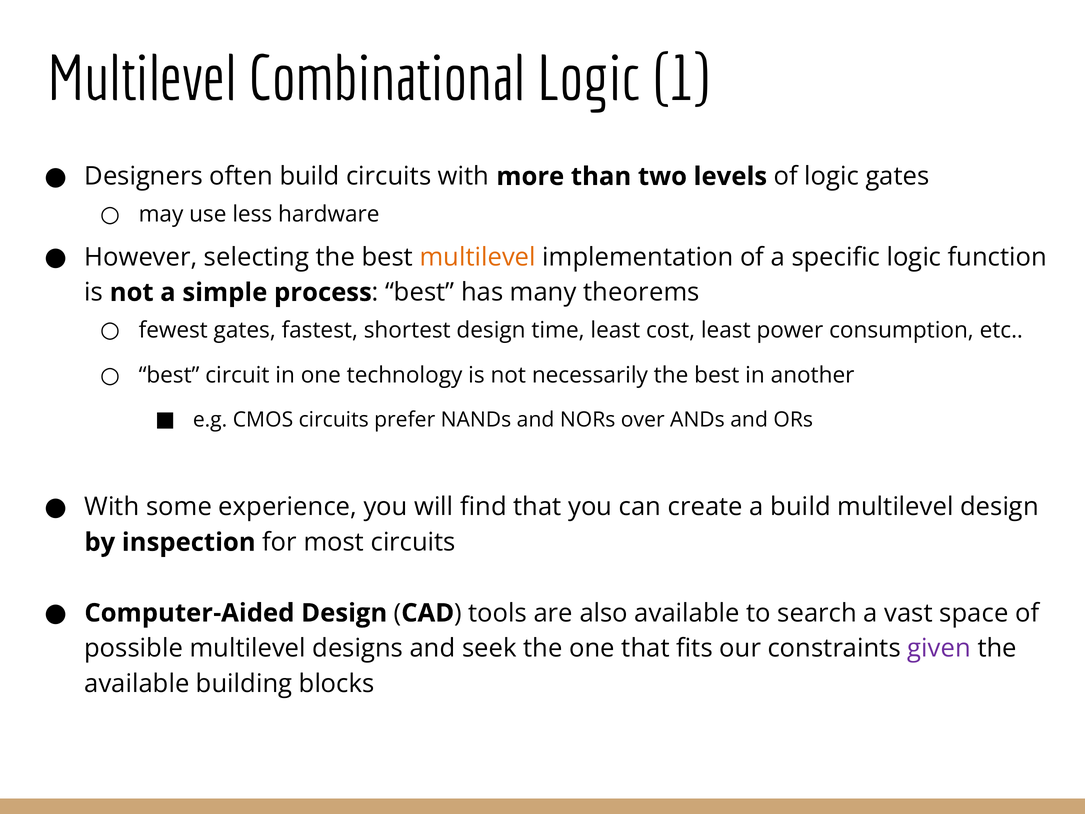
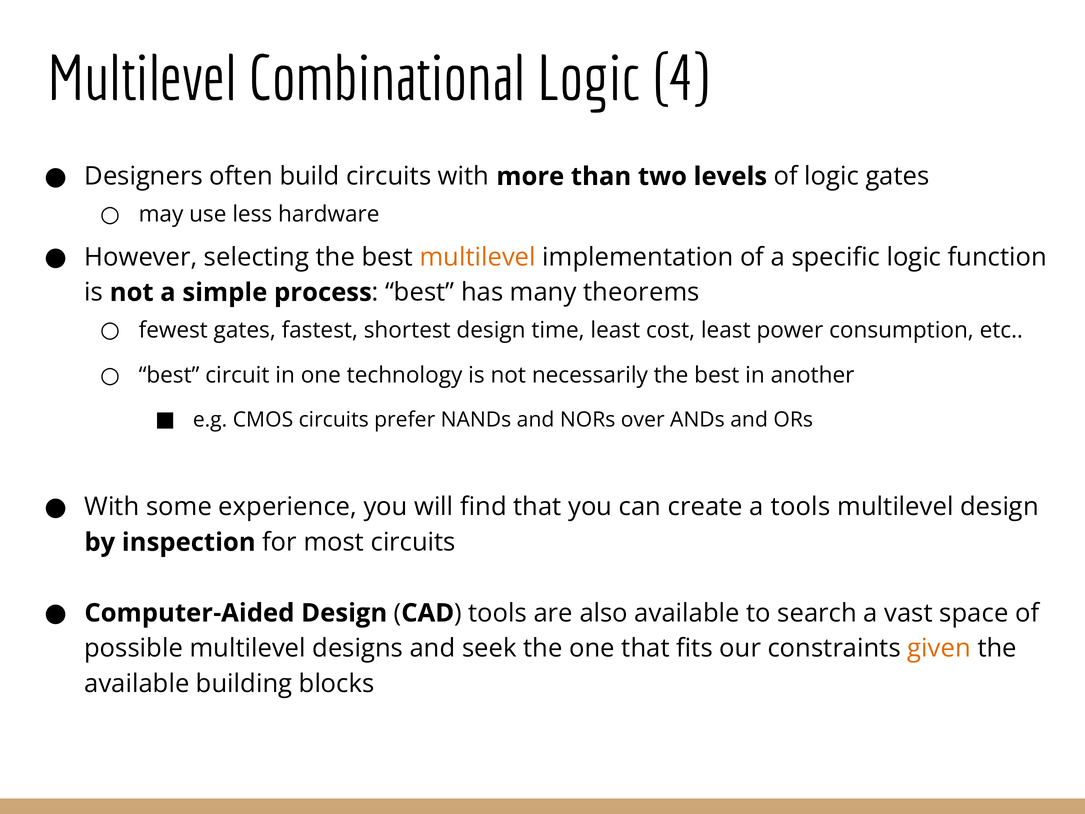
1: 1 -> 4 (682, 79)
a build: build -> tools (800, 507)
given colour: purple -> orange (939, 648)
